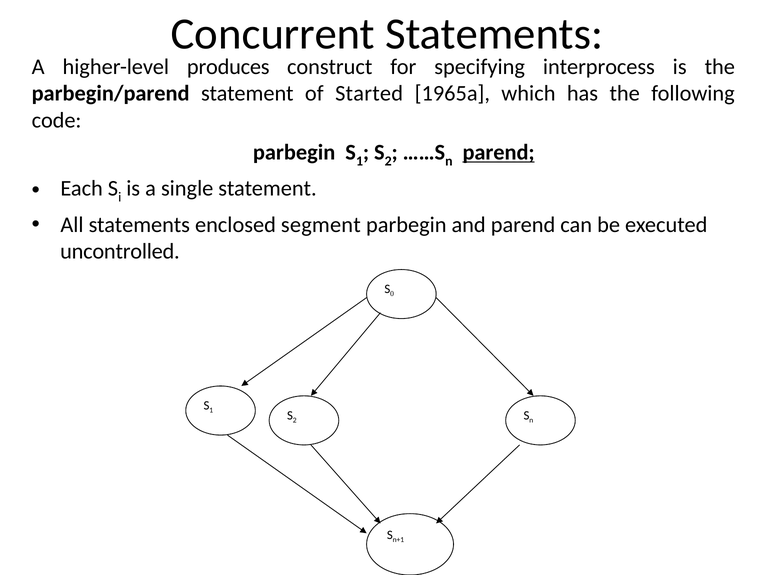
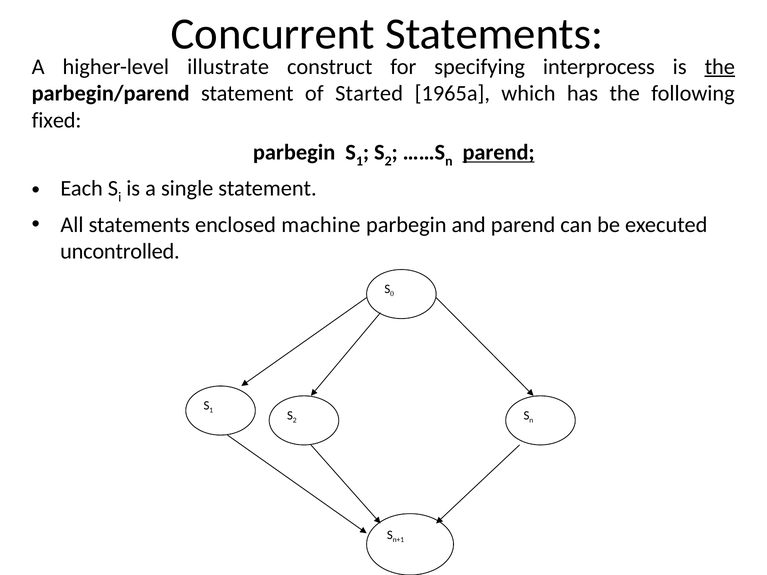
produces: produces -> illustrate (228, 67)
the underline: none -> present (720, 67)
code: code -> fixed (57, 120)
segment: segment -> machine (321, 225)
